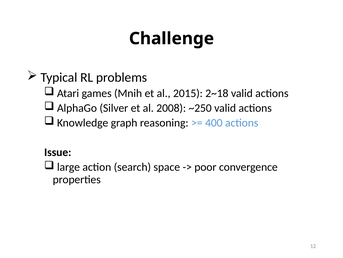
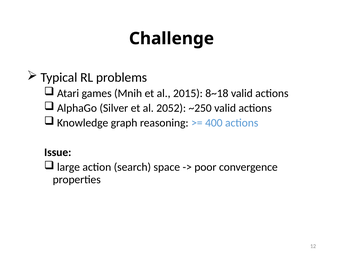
2~18: 2~18 -> 8~18 (217, 93)
2008: 2008 -> 2052 (171, 108)
